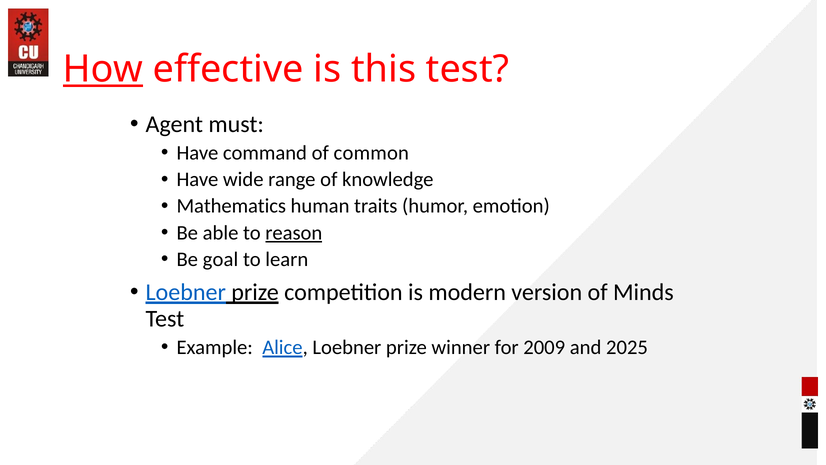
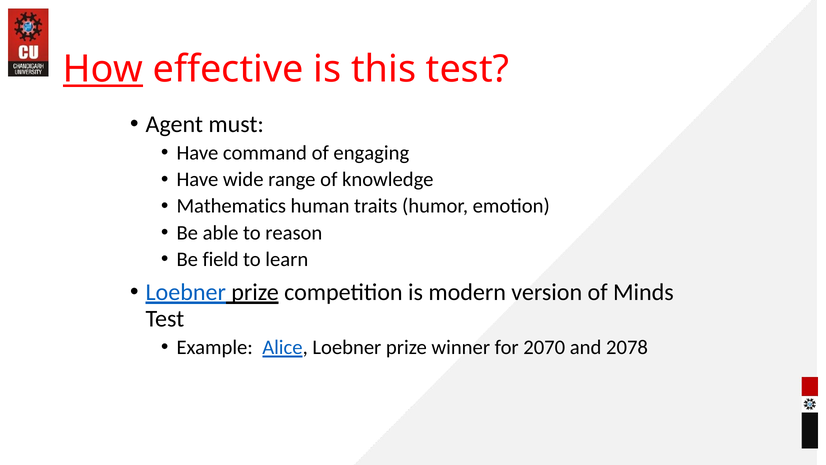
common: common -> engaging (371, 153)
reason underline: present -> none (294, 233)
goal: goal -> field (221, 259)
2009: 2009 -> 2070 (544, 347)
2025: 2025 -> 2078 (627, 347)
